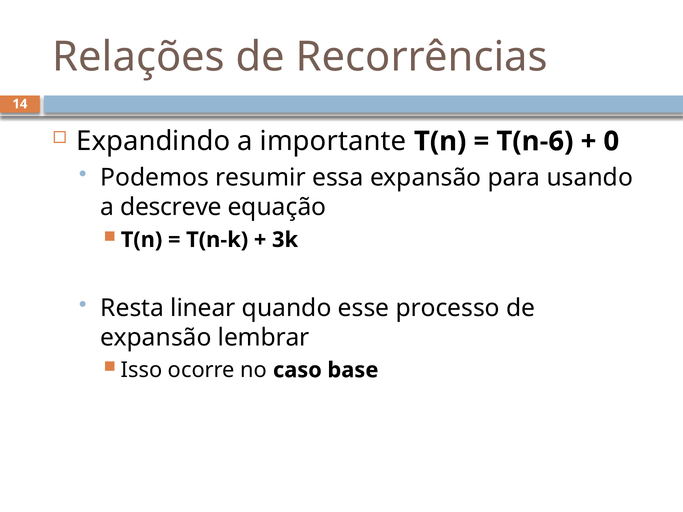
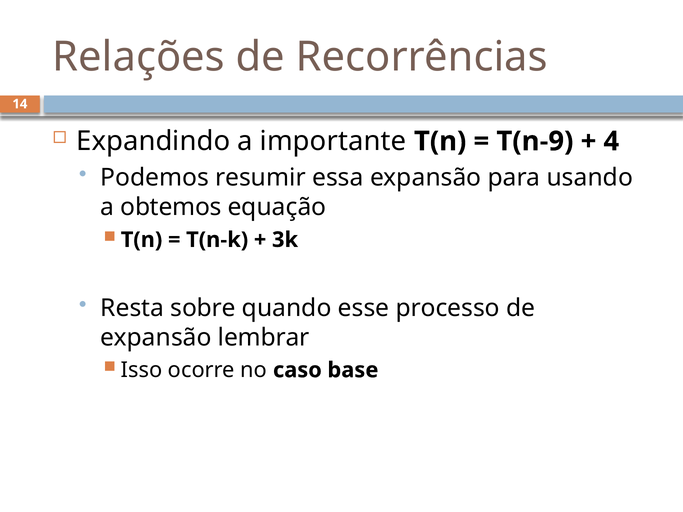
T(n-6: T(n-6 -> T(n-9 (535, 141)
0: 0 -> 4 (611, 141)
descreve: descreve -> obtemos (171, 207)
linear: linear -> sobre (203, 308)
